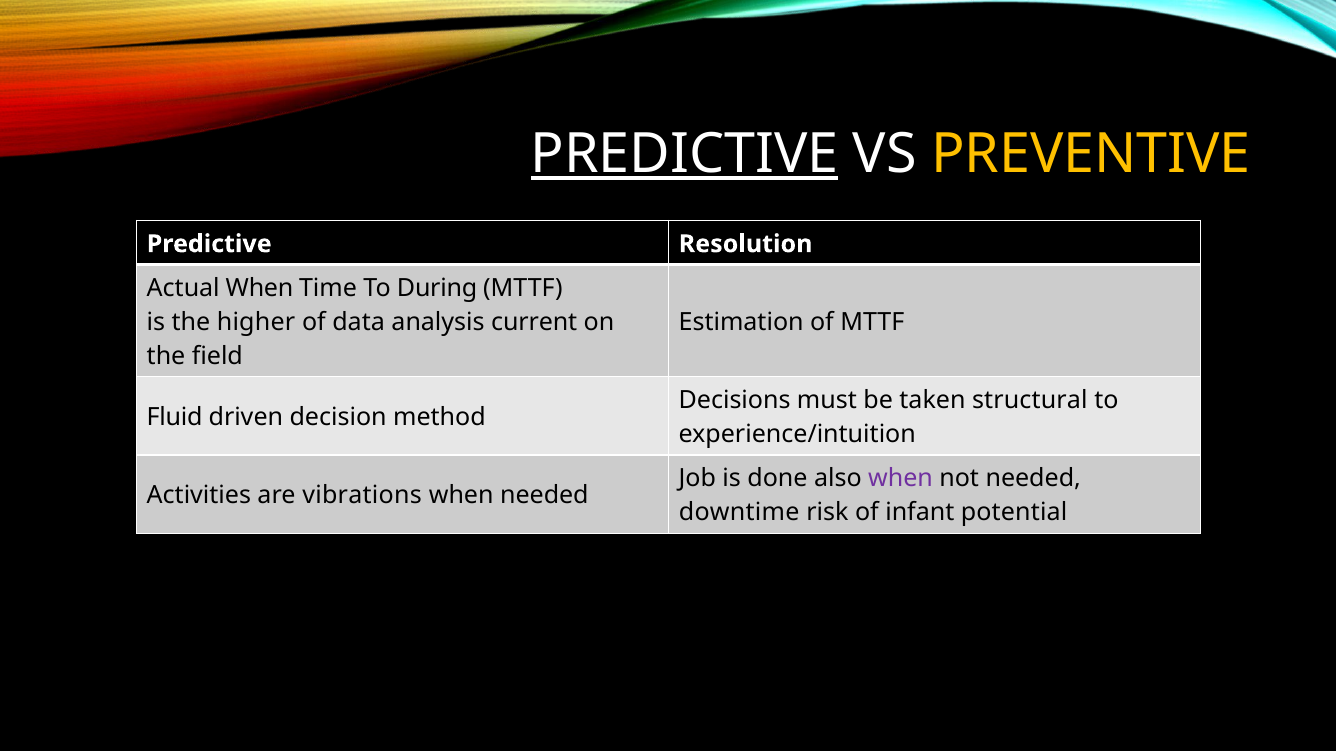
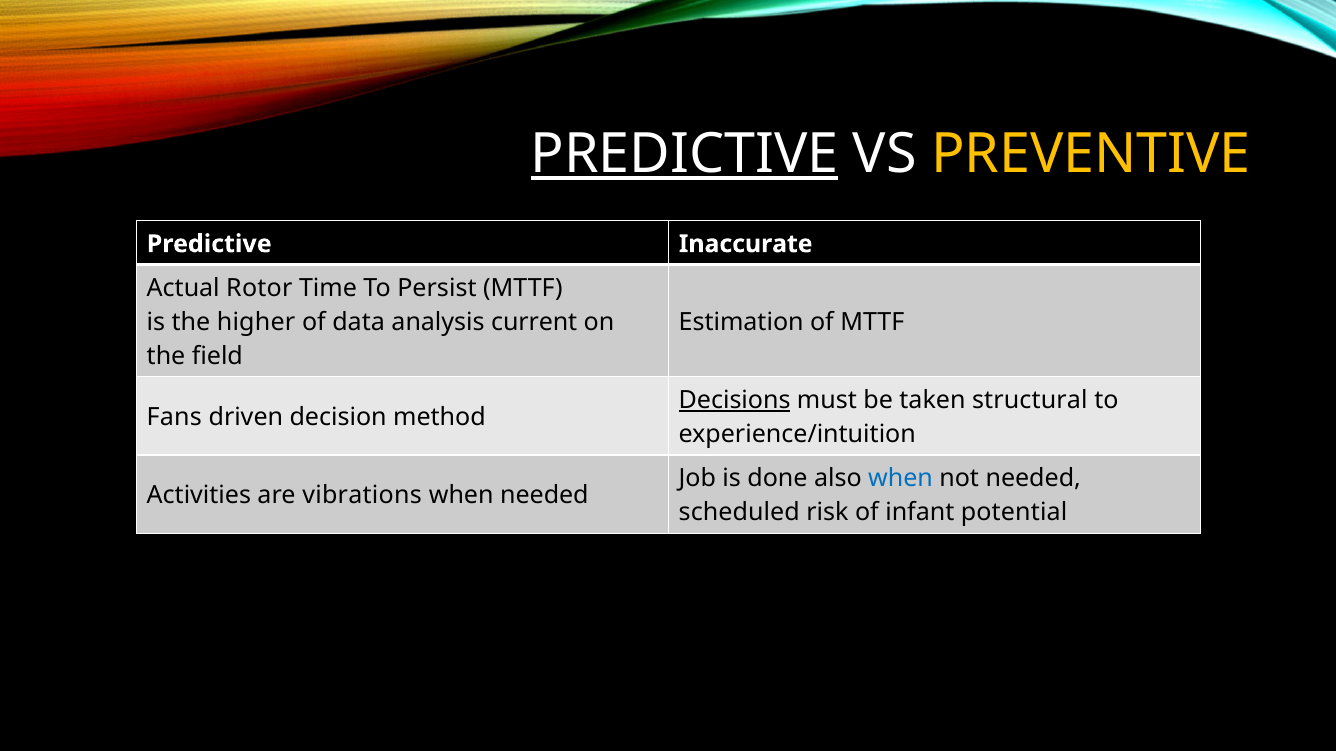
Resolution: Resolution -> Inaccurate (746, 244)
Actual When: When -> Rotor (259, 288)
During: During -> Persist (437, 288)
Decisions underline: none -> present (735, 401)
Fluid: Fluid -> Fans (174, 418)
when colour: purple -> blue (901, 479)
downtime: downtime -> scheduled (739, 513)
